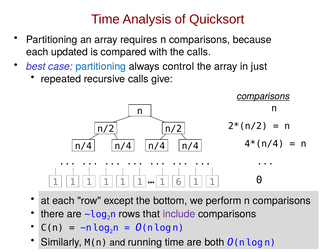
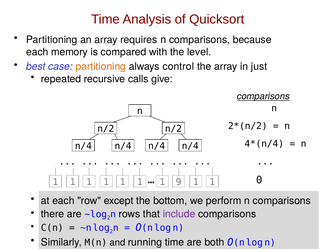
updated: updated -> memory (69, 52)
the calls: calls -> level (199, 52)
partitioning colour: blue -> orange (101, 67)
6: 6 -> 9 (179, 182)
